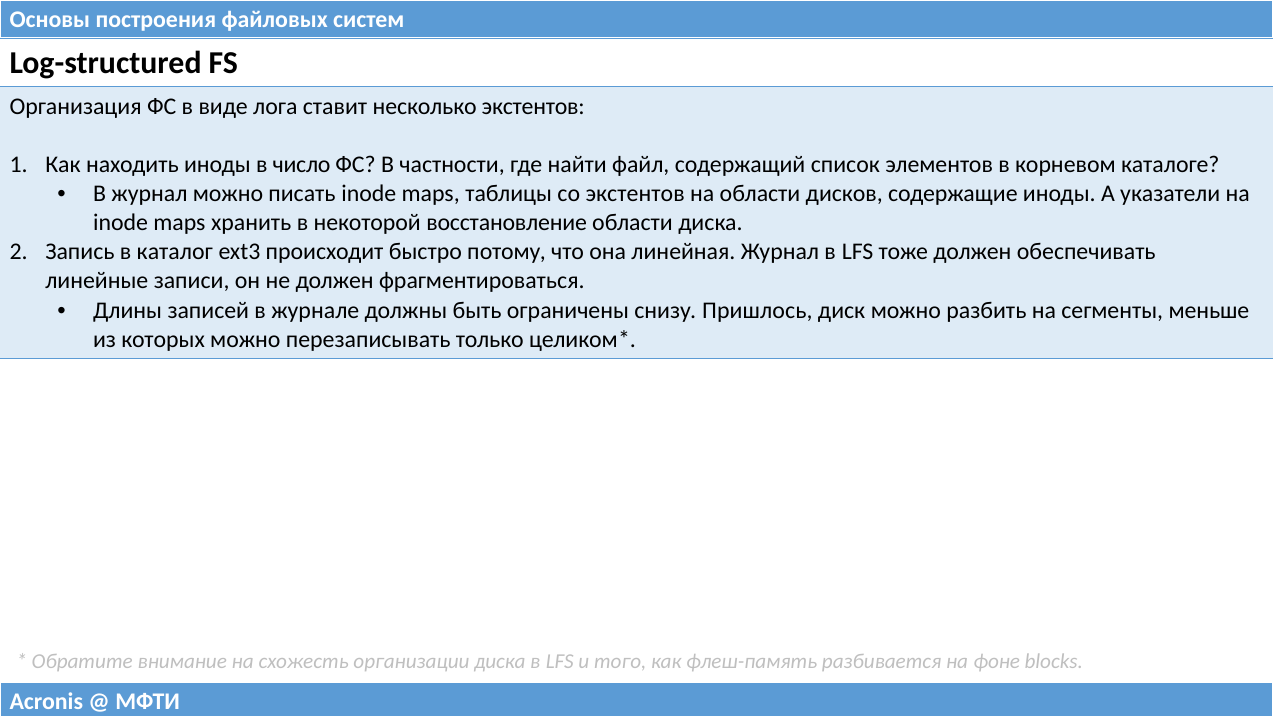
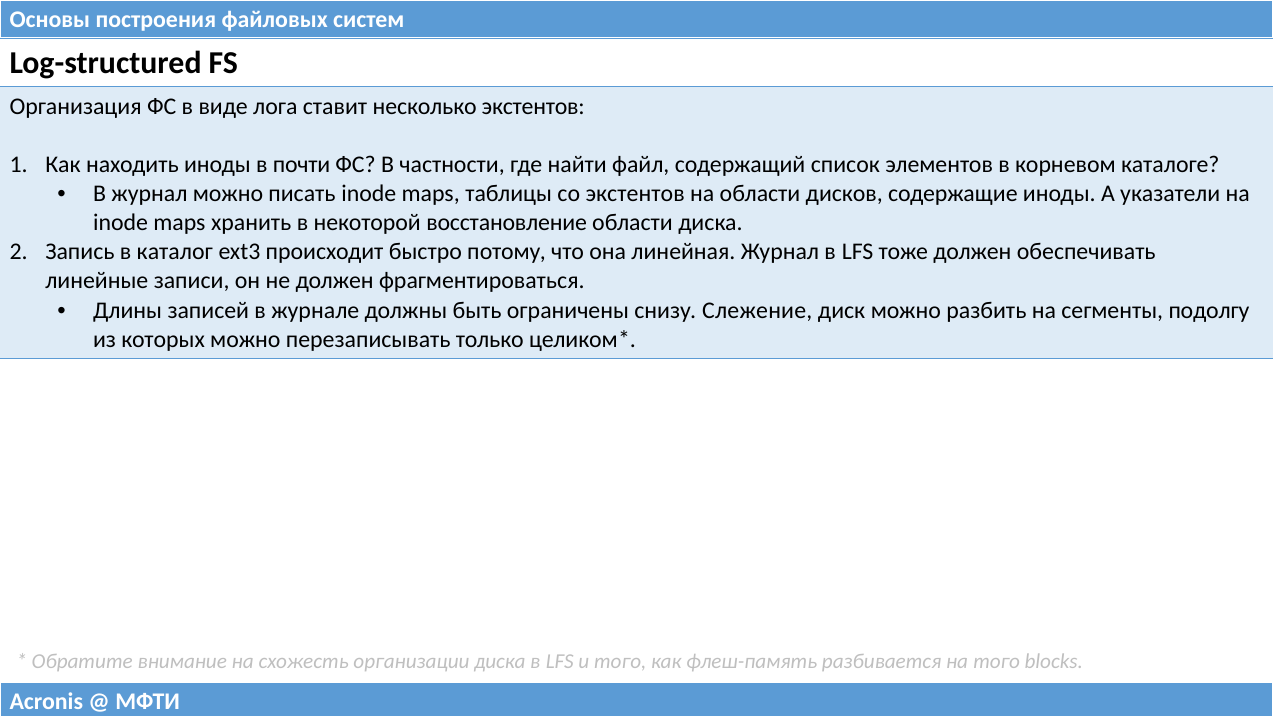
число: число -> почти (302, 165)
Пришлось: Пришлось -> Слежение (757, 310)
меньше: меньше -> подолгу (1209, 310)
на фоне: фоне -> того (997, 661)
